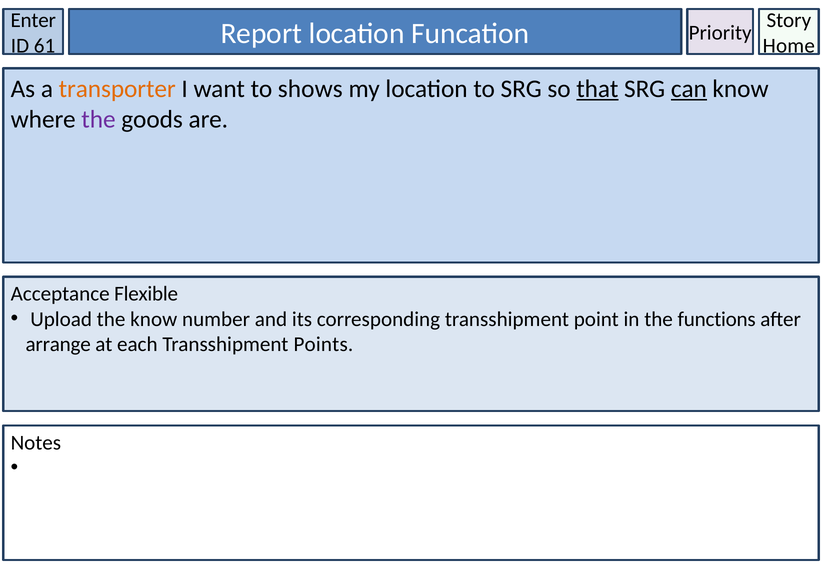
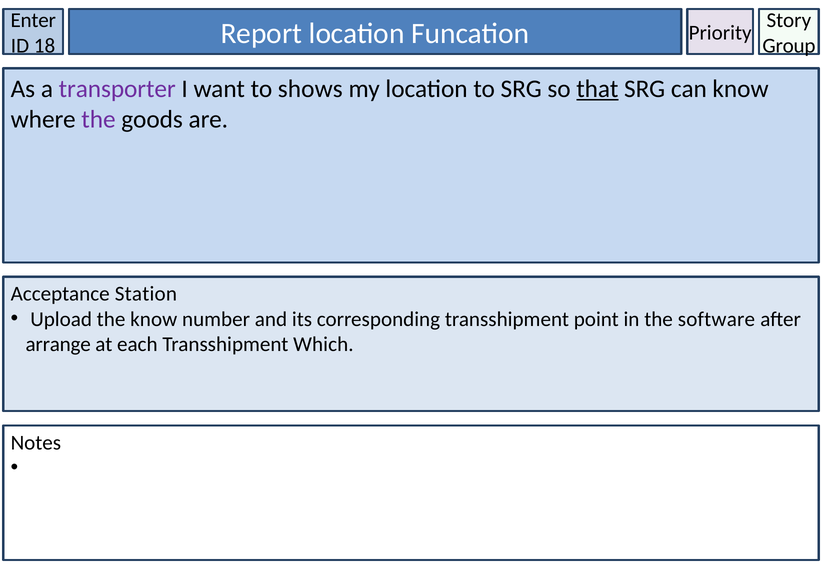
61: 61 -> 18 (45, 46)
Home: Home -> Group (789, 46)
transporter colour: orange -> purple (117, 89)
can underline: present -> none (689, 89)
Flexible: Flexible -> Station (146, 294)
functions: functions -> software (716, 319)
Points: Points -> Which (323, 344)
